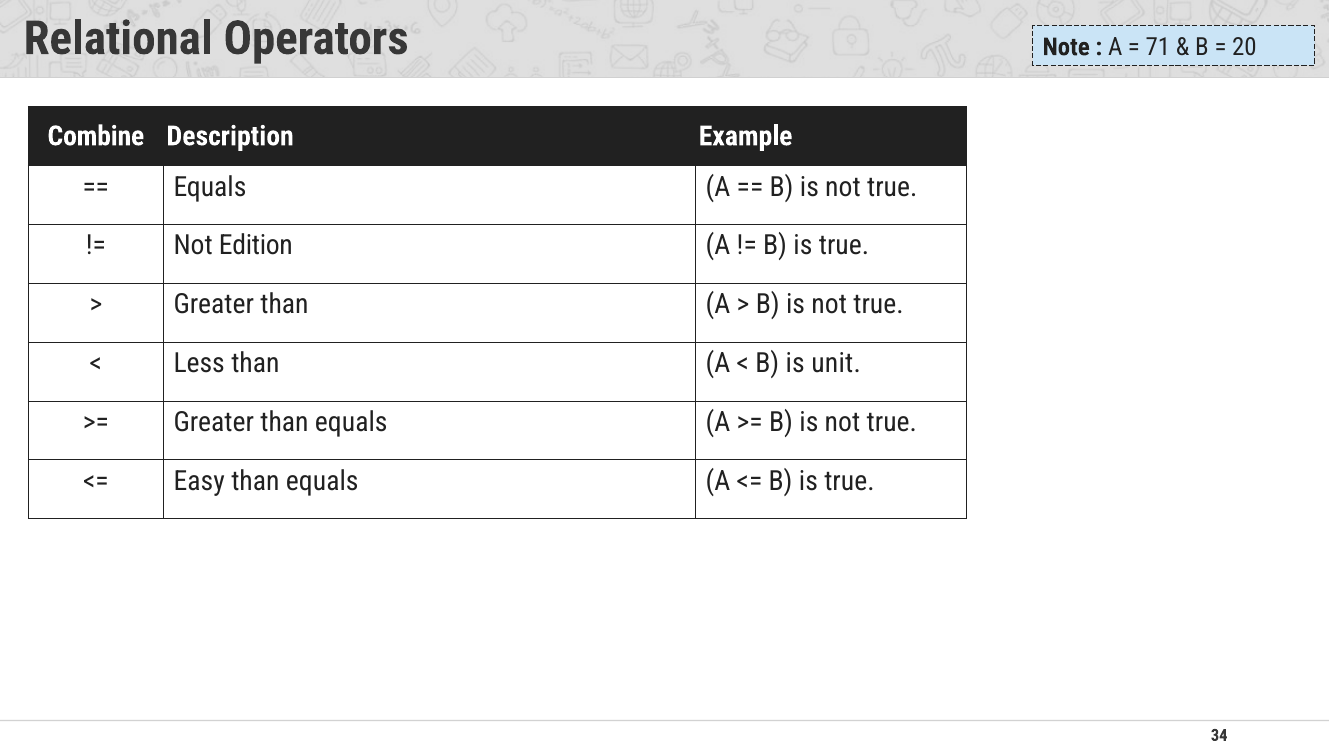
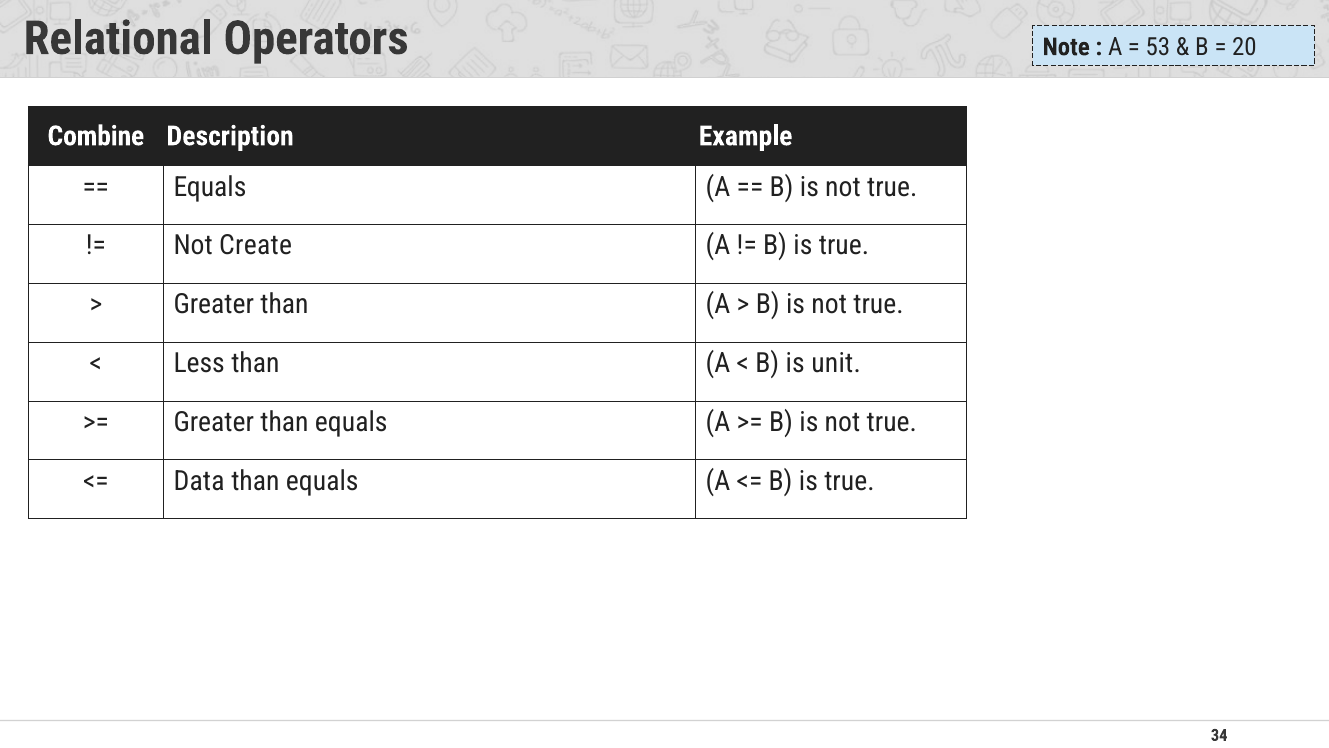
71: 71 -> 53 (1158, 47)
Edition: Edition -> Create (256, 246)
Easy: Easy -> Data (199, 481)
